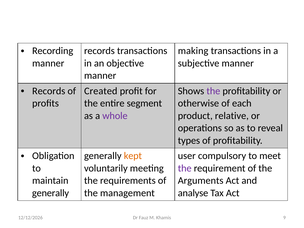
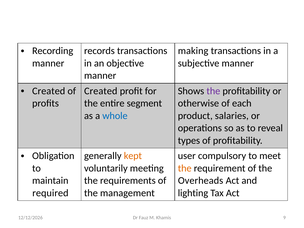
Records: Records -> Created (49, 91)
whole colour: purple -> blue (115, 116)
relative: relative -> salaries (232, 116)
the colour: purple -> orange (185, 168)
Arguments: Arguments -> Overheads (201, 181)
generally: generally -> required (50, 193)
analyse: analyse -> lighting (193, 193)
